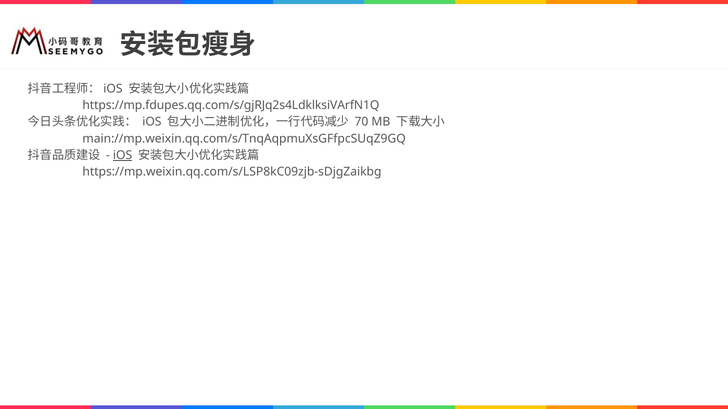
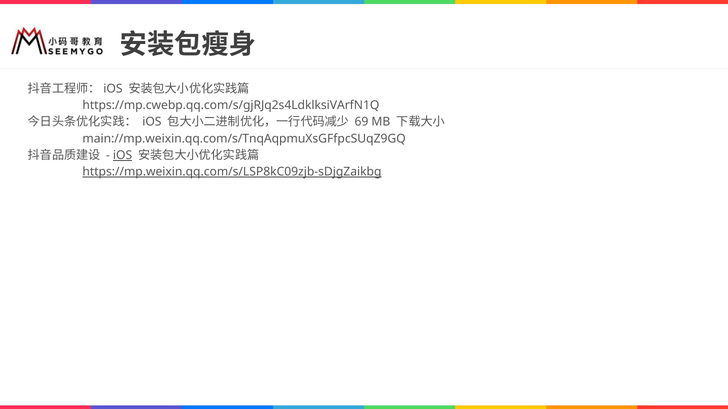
https://mp.fdupes.qq.com/s/gjRJq2s4LdklksiVArfN1Q: https://mp.fdupes.qq.com/s/gjRJq2s4LdklksiVArfN1Q -> https://mp.cwebp.qq.com/s/gjRJq2s4LdklksiVArfN1Q (231, 105)
70: 70 -> 69 (362, 122)
https://mp.weixin.qq.com/s/LSP8kC09zjb-sDjgZaikbg underline: none -> present (232, 172)
